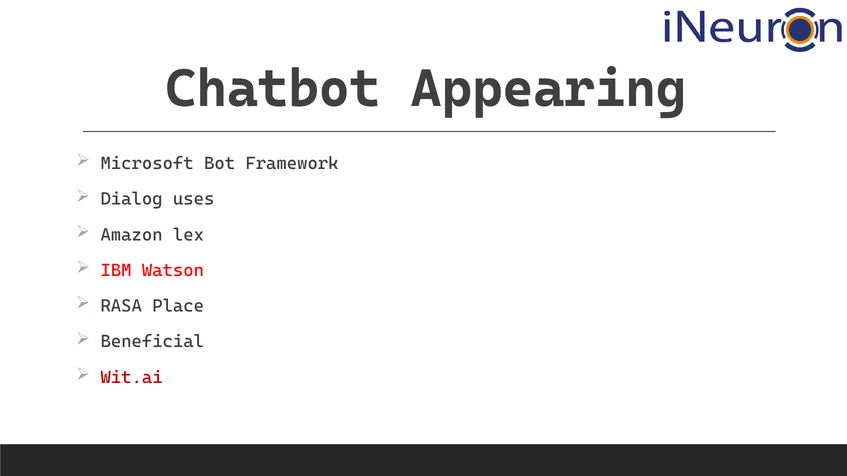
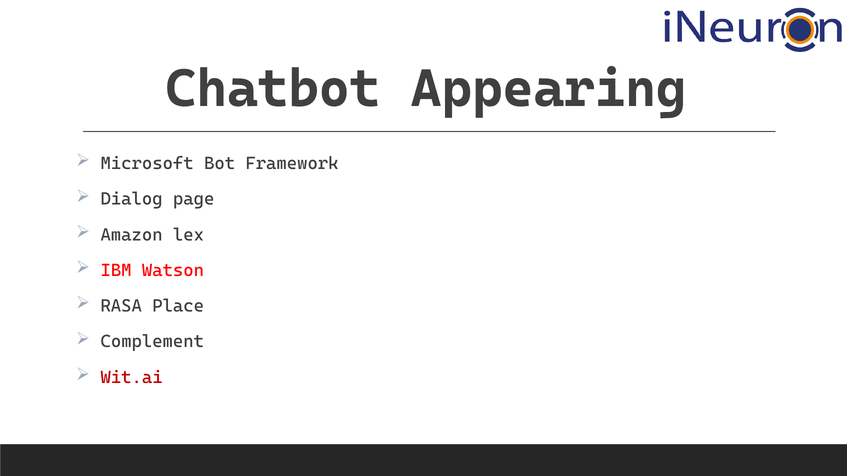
uses: uses -> page (194, 199)
Beneficial: Beneficial -> Complement (152, 342)
